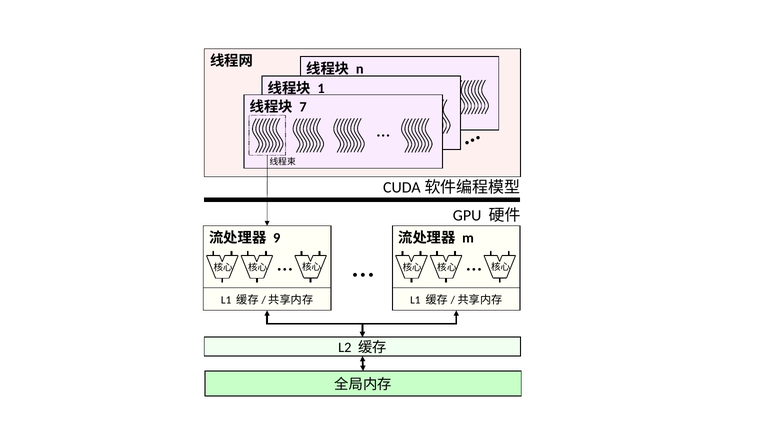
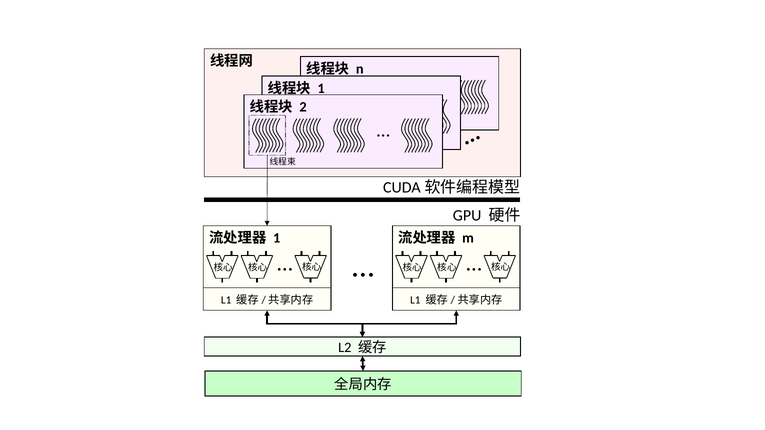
7: 7 -> 2 (303, 107)
9: 9 -> 1 (277, 238)
